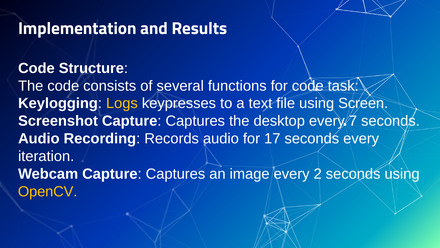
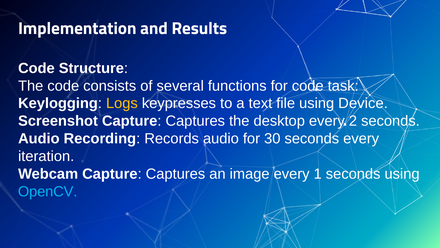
Screen: Screen -> Device (363, 103)
7: 7 -> 2 (353, 121)
17: 17 -> 30 (272, 138)
2: 2 -> 1 (318, 174)
OpenCV colour: yellow -> light blue (48, 191)
